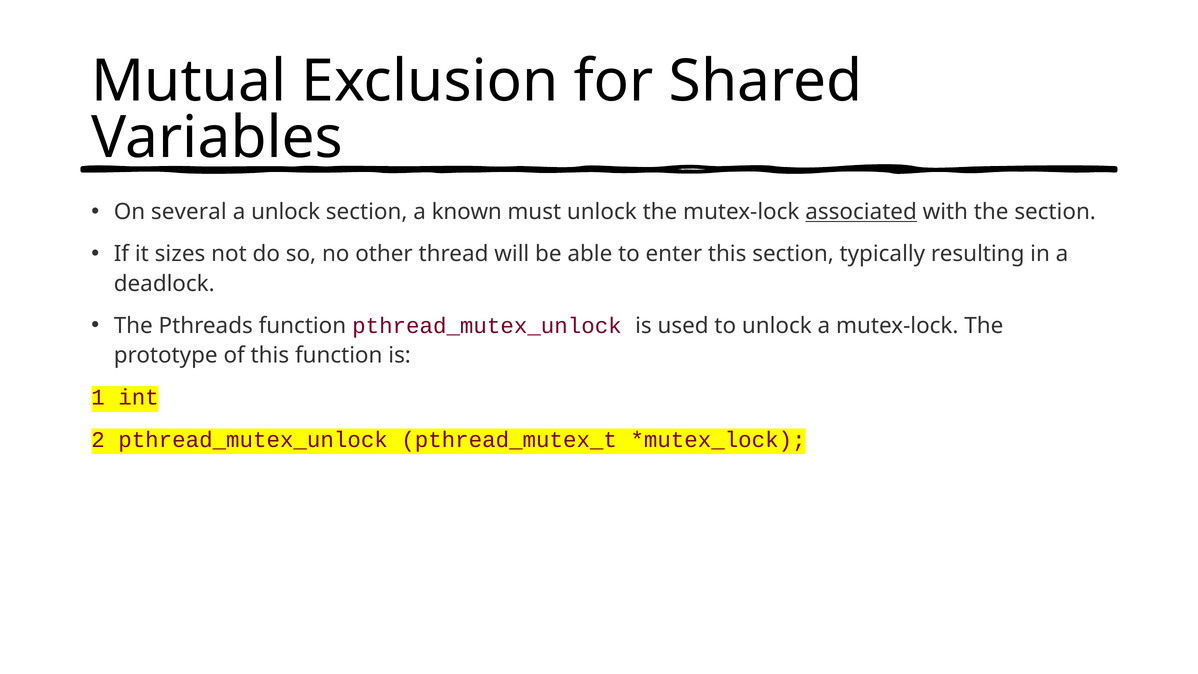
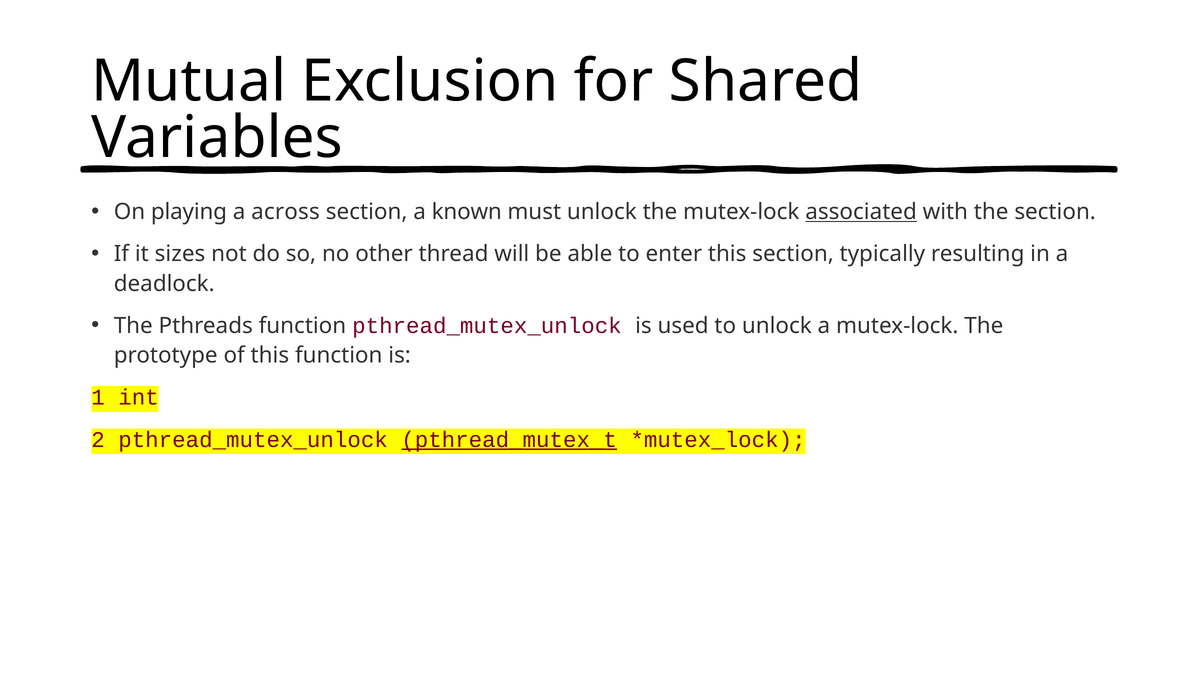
several: several -> playing (189, 212)
a unlock: unlock -> across (285, 212)
pthread_mutex_t underline: none -> present (509, 440)
